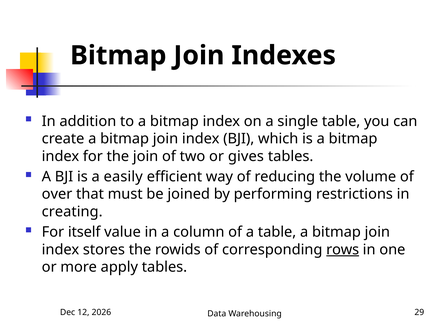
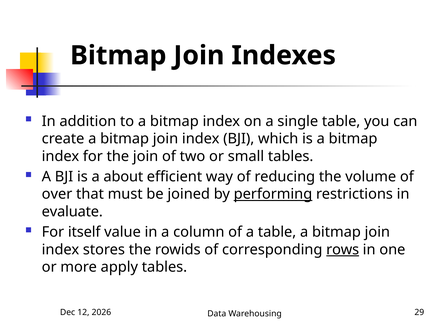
gives: gives -> small (246, 157)
easily: easily -> about (123, 177)
performing underline: none -> present (273, 194)
creating: creating -> evaluate (72, 212)
